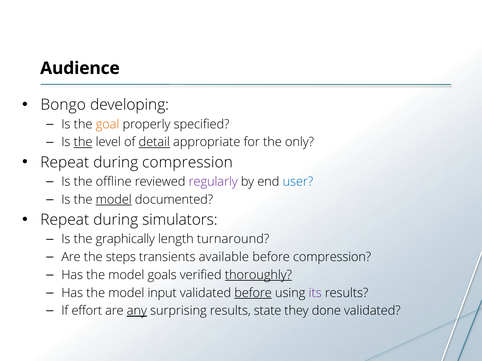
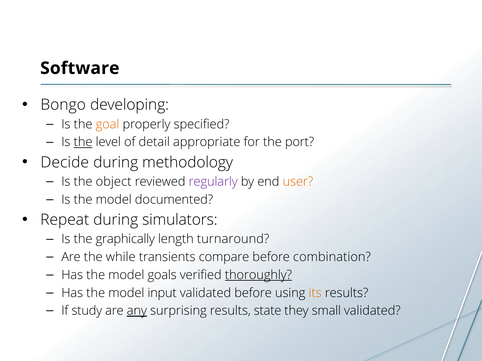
Audience: Audience -> Software (80, 68)
detail underline: present -> none (154, 142)
only: only -> port (300, 142)
Repeat: Repeat -> Decide (65, 163)
during compression: compression -> methodology (188, 163)
offline: offline -> object (114, 182)
user colour: blue -> orange (298, 182)
model underline: present -> none (114, 200)
steps: steps -> while (121, 257)
available: available -> compare (224, 257)
before compression: compression -> combination (332, 257)
before underline: present -> none (253, 293)
its colour: purple -> orange (315, 293)
effort: effort -> study (87, 311)
done: done -> small (326, 311)
